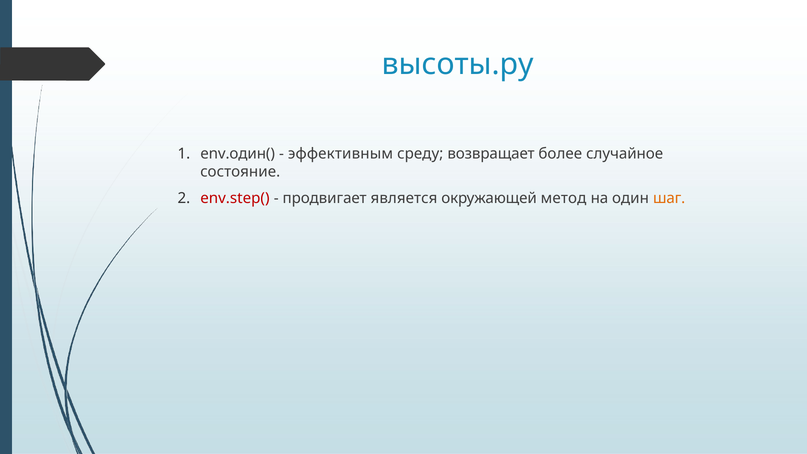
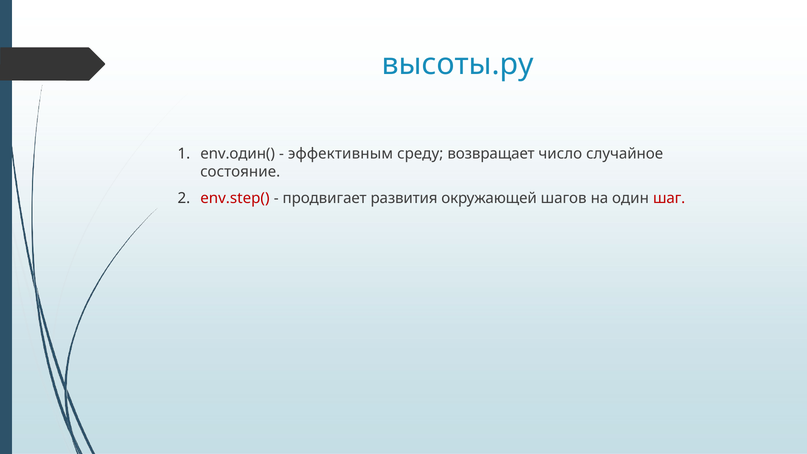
более: более -> число (560, 154)
является: является -> развития (404, 198)
метод: метод -> шагов (564, 198)
шаг colour: orange -> red (669, 198)
